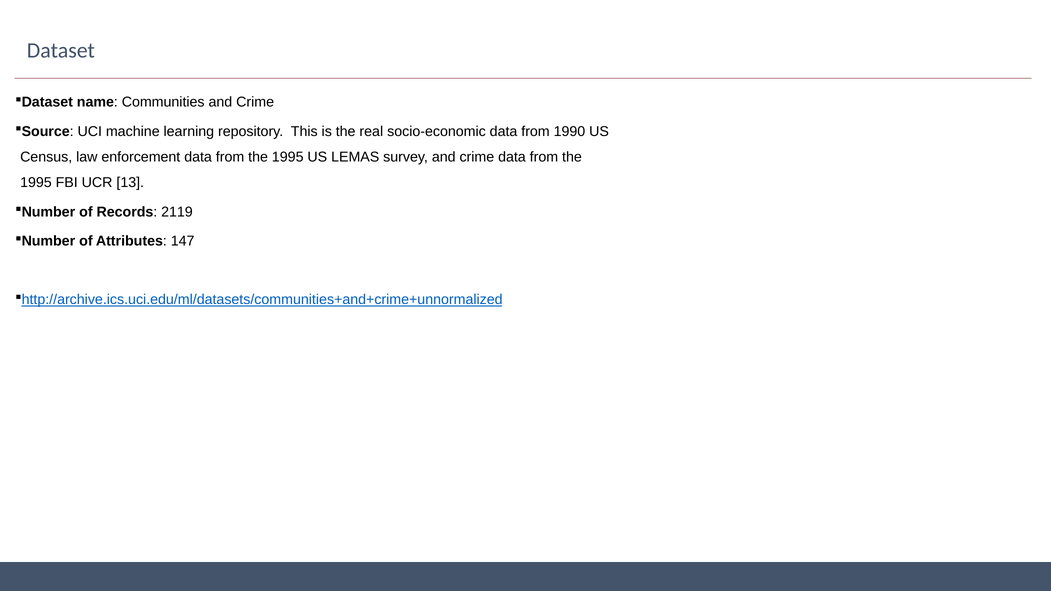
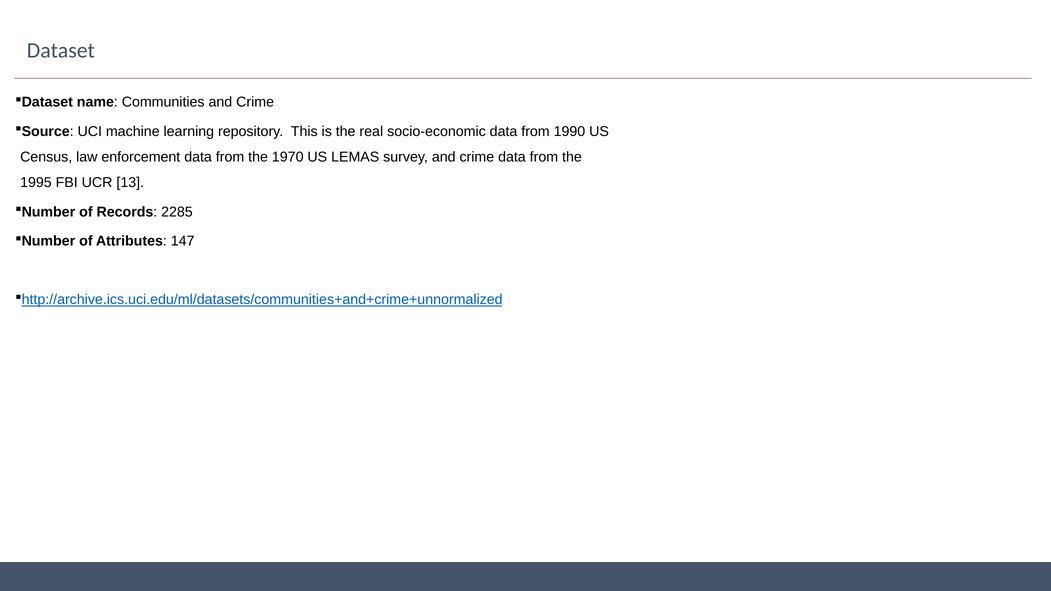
1995: 1995 -> 1970 (288, 157)
2119: 2119 -> 2285 (177, 212)
